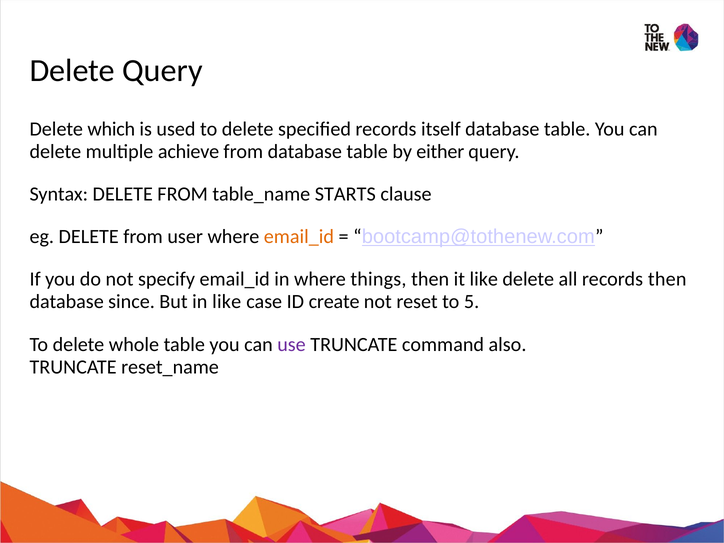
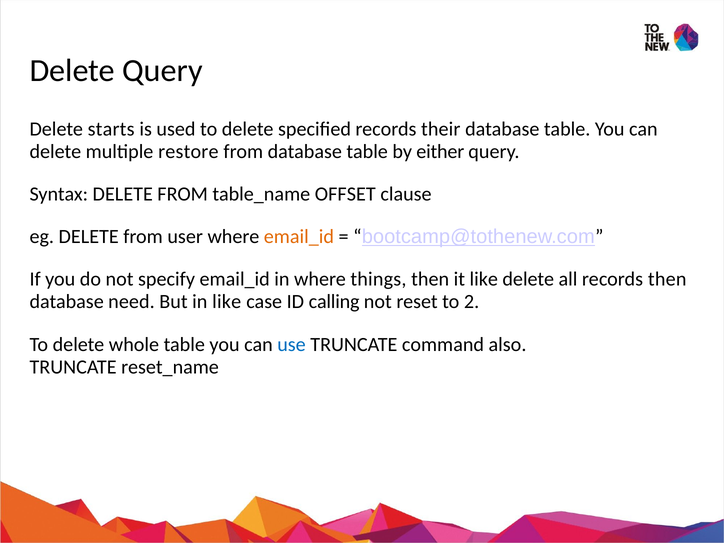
which: which -> starts (111, 129)
itself: itself -> their (441, 129)
achieve: achieve -> restore (188, 151)
STARTS: STARTS -> OFFSET (345, 194)
since: since -> need (131, 302)
create: create -> calling (334, 302)
5: 5 -> 2 (472, 302)
use colour: purple -> blue (292, 344)
